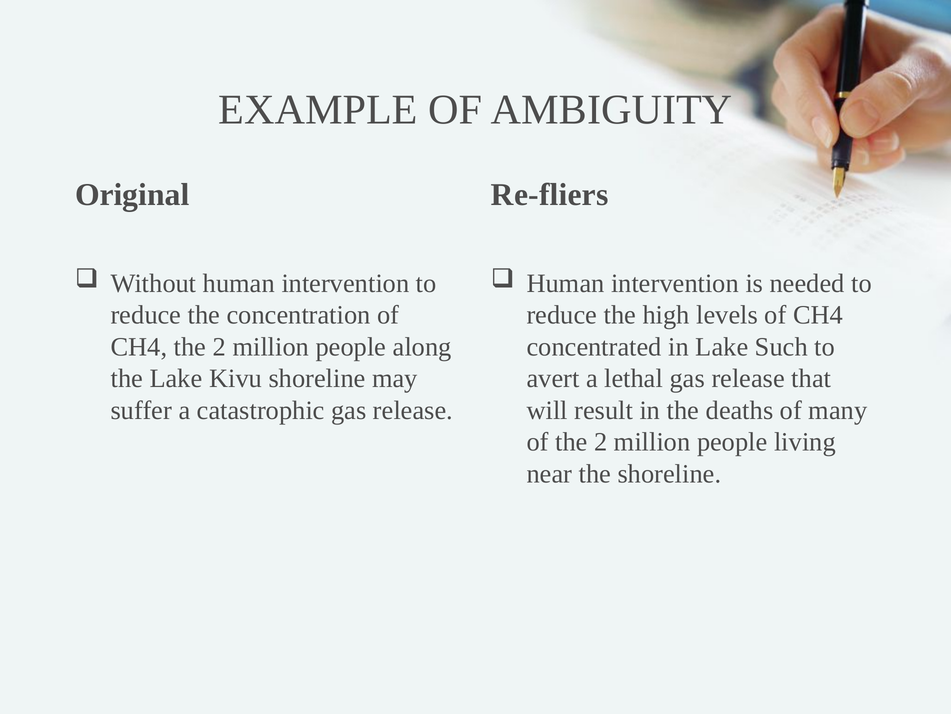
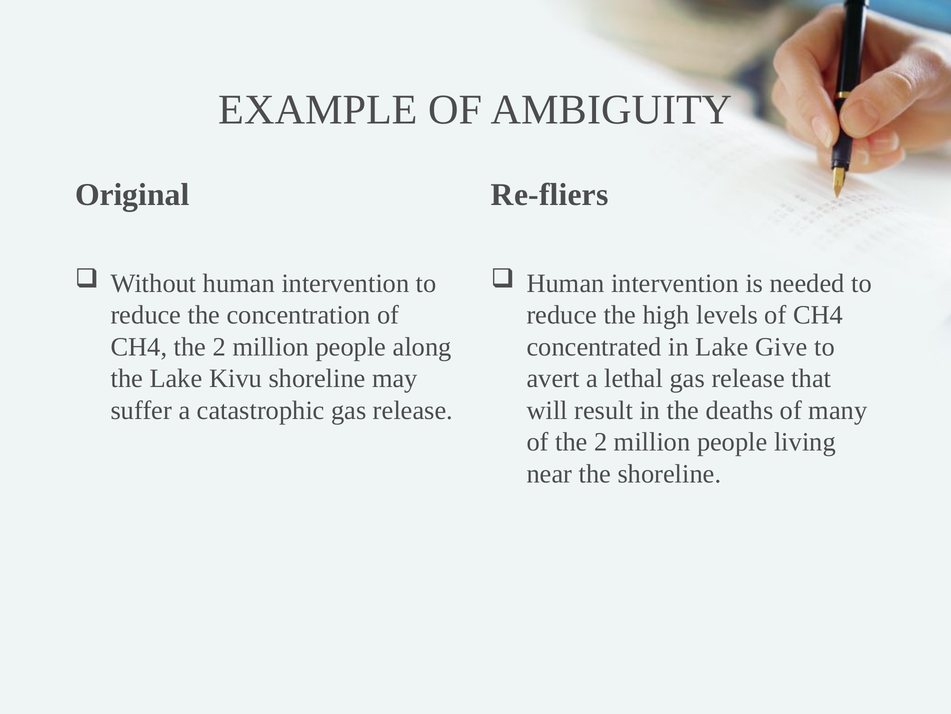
Such: Such -> Give (781, 346)
